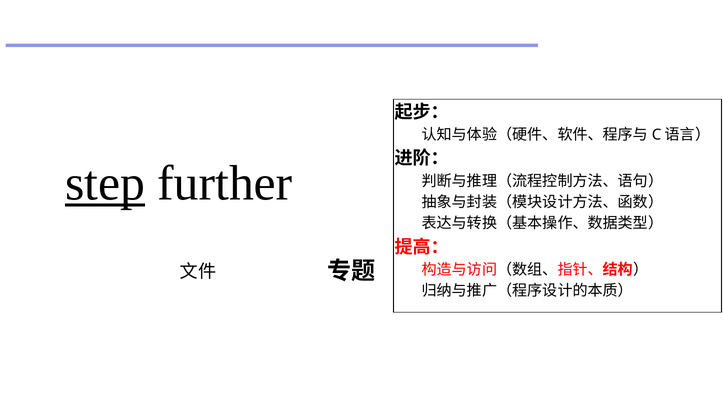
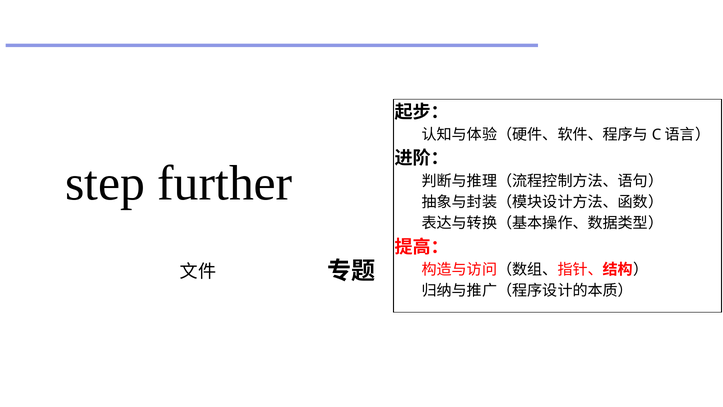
step underline: present -> none (105, 183)
